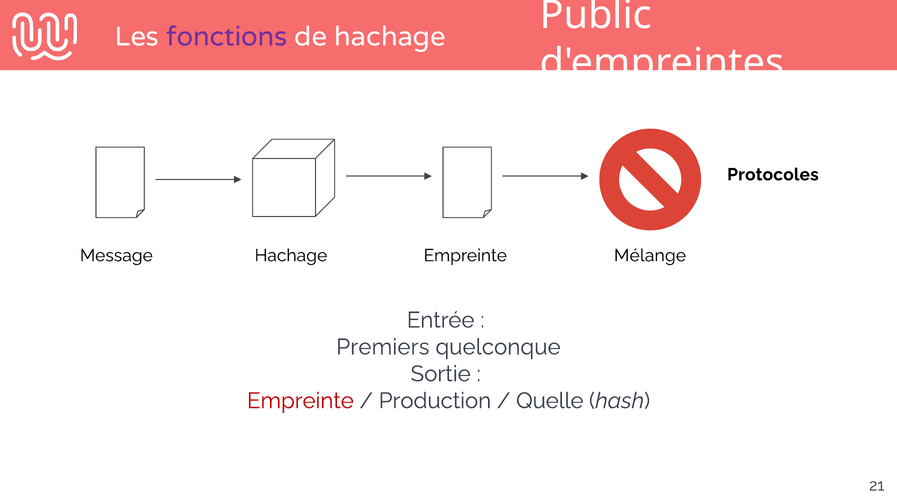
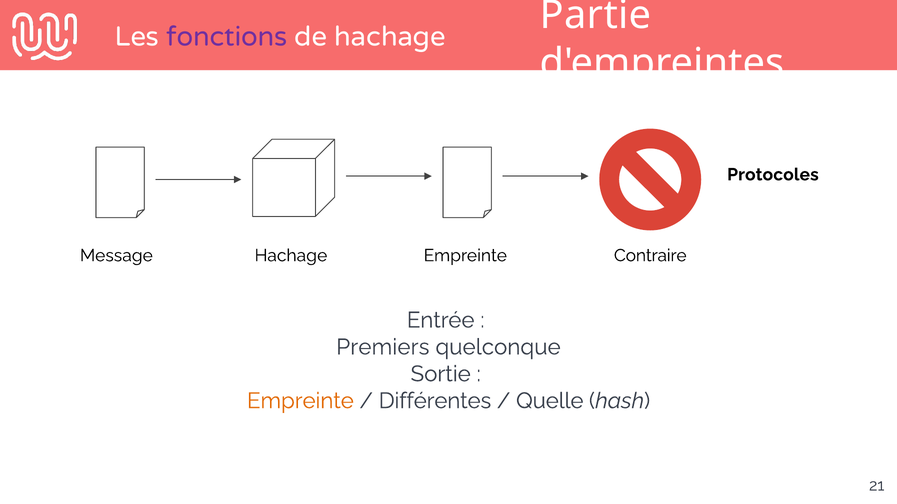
Public: Public -> Partie (595, 15)
Mélange: Mélange -> Contraire (650, 256)
Empreinte colour: red -> orange (300, 401)
Production: Production -> Différentes (435, 401)
